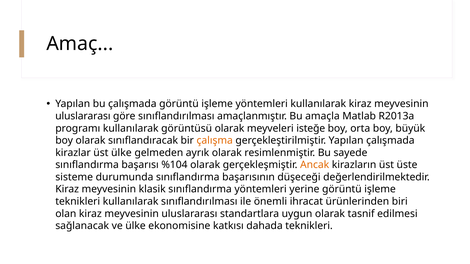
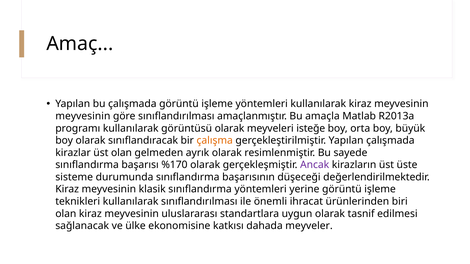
uluslararası: uluslararası -> meyvesinin (83, 116)
üst ülke: ülke -> olan (121, 153)
%104: %104 -> %170 (174, 165)
Ancak colour: orange -> purple (315, 165)
dahada teknikleri: teknikleri -> meyveler (309, 226)
